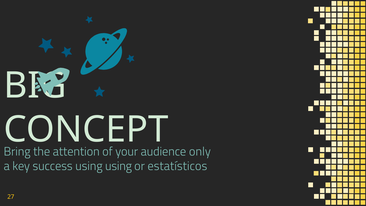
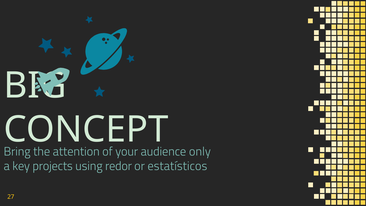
success: success -> projects (53, 166)
using using: using -> redor (119, 166)
